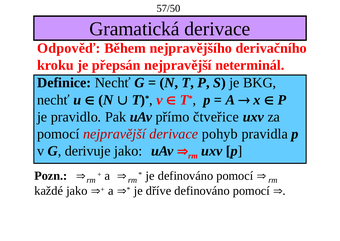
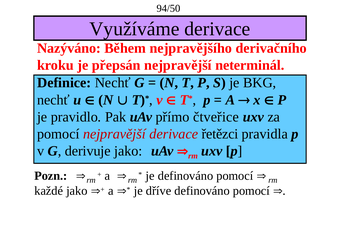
57/50: 57/50 -> 94/50 (168, 8)
Gramatická: Gramatická -> Využíváme (134, 29)
Odpověď: Odpověď -> Nazýváno (69, 48)
pohyb: pohyb -> řetězci (220, 133)
